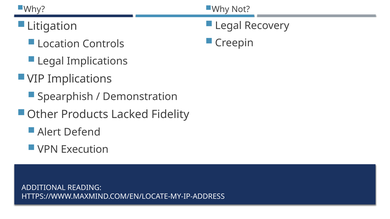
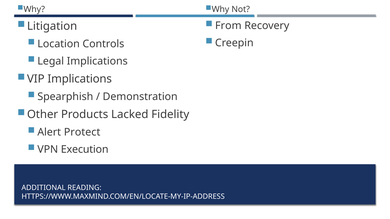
Legal: Legal -> From (228, 26)
Defend: Defend -> Protect (82, 132)
